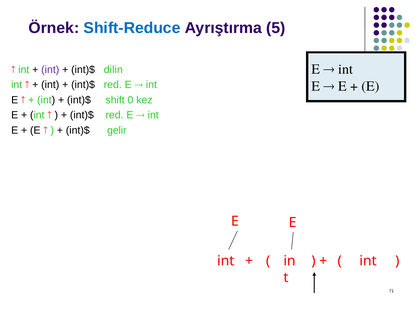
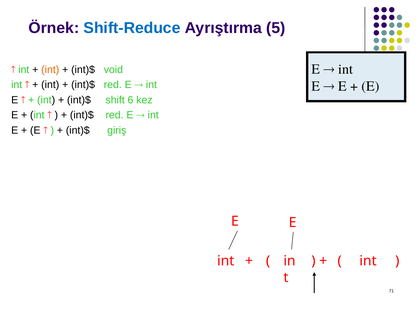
int colour: purple -> orange (50, 70)
dilin: dilin -> void (113, 70)
0: 0 -> 6 (130, 100)
gelir: gelir -> giriş (117, 130)
